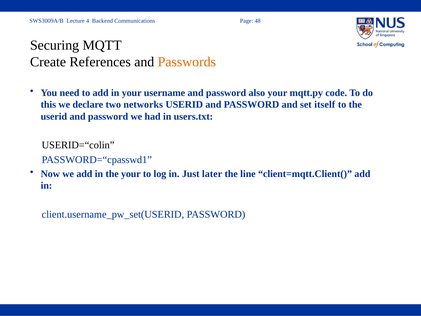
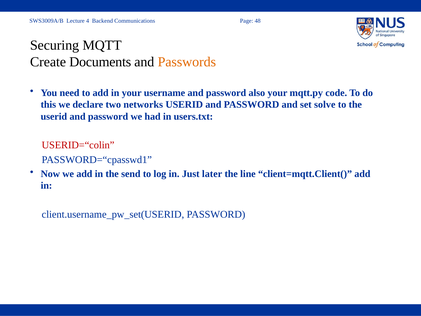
References: References -> Documents (100, 62)
itself: itself -> solve (325, 105)
USERID=“colin colour: black -> red (78, 145)
the your: your -> send (131, 174)
